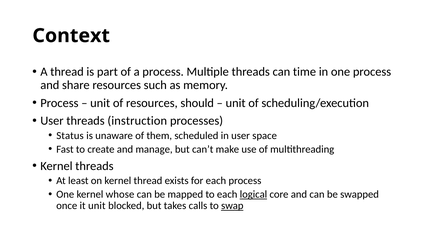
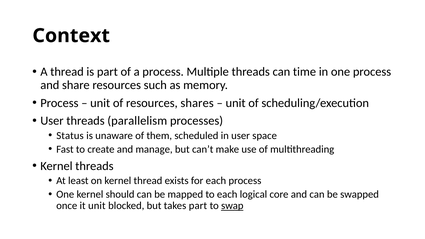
should: should -> shares (197, 103)
instruction: instruction -> parallelism (137, 121)
whose: whose -> should (120, 194)
logical underline: present -> none (253, 194)
takes calls: calls -> part (198, 206)
